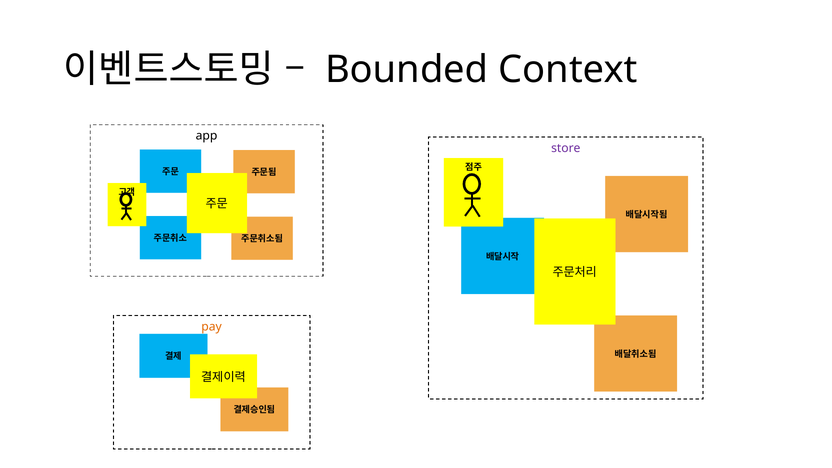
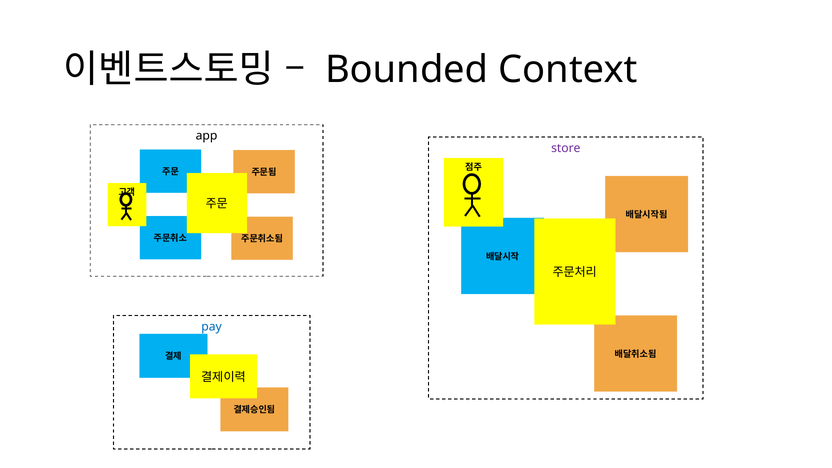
pay colour: orange -> blue (212, 327)
